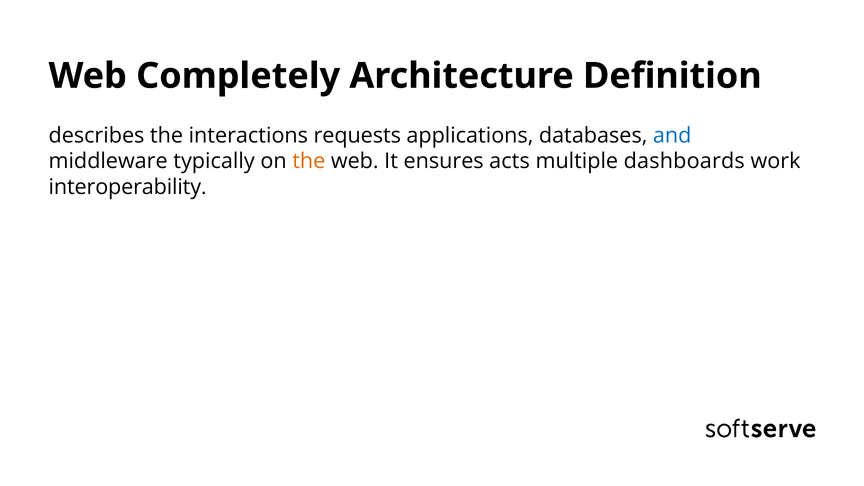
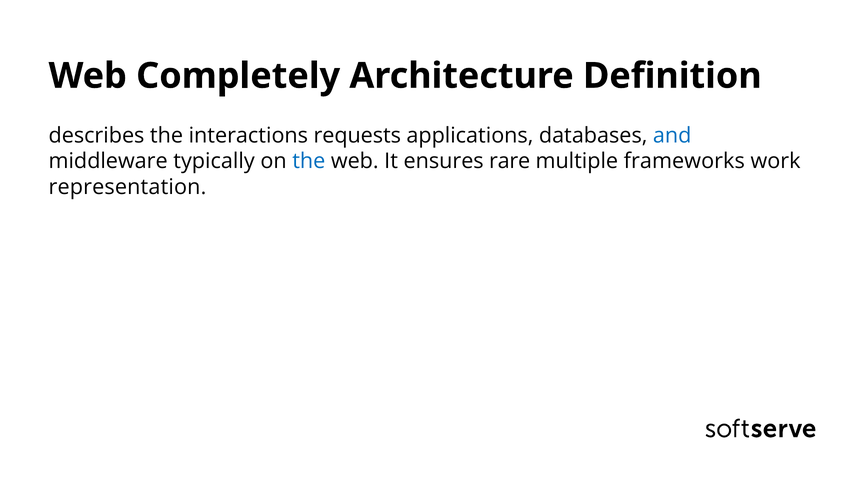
the colour: orange -> blue (309, 161)
acts: acts -> rare (510, 161)
dashboards: dashboards -> frameworks (684, 161)
interoperability: interoperability -> representation (127, 187)
